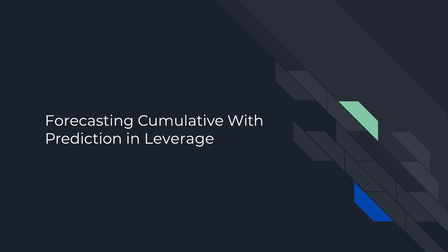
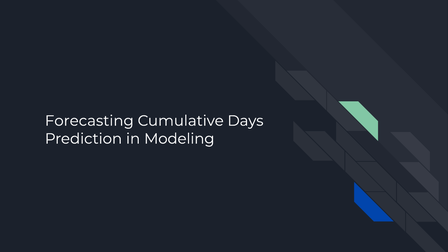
With: With -> Days (245, 121)
Leverage: Leverage -> Modeling (179, 139)
